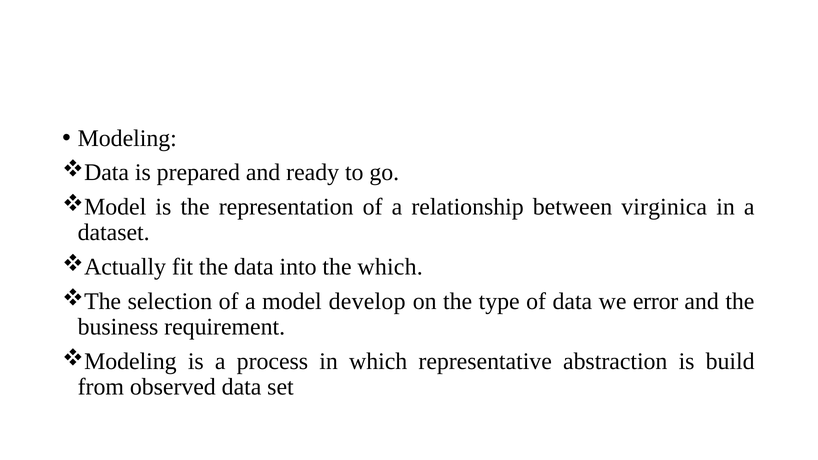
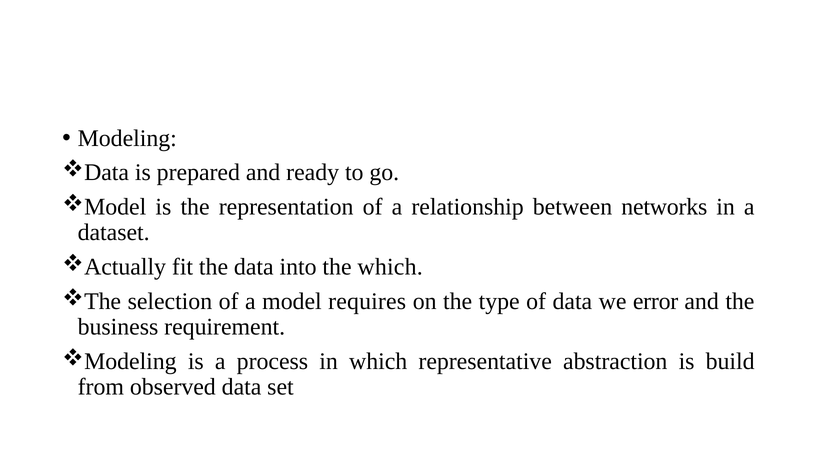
virginica: virginica -> networks (664, 207)
develop: develop -> requires (367, 301)
